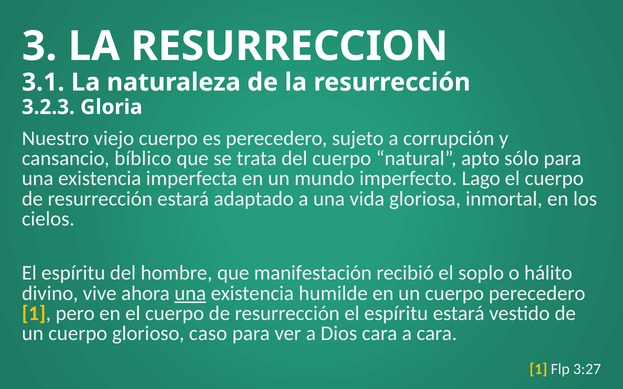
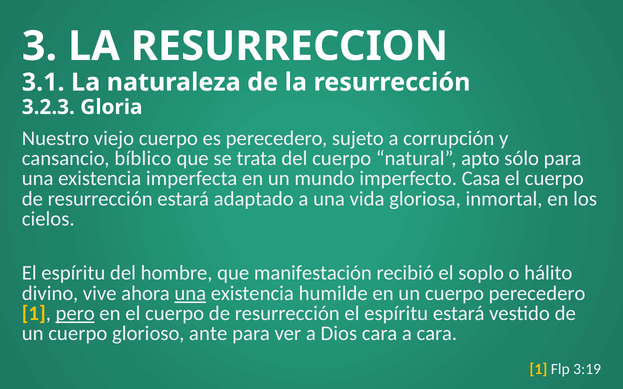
Lago: Lago -> Casa (481, 179)
pero underline: none -> present (75, 314)
caso: caso -> ante (208, 334)
3:27: 3:27 -> 3:19 (587, 369)
